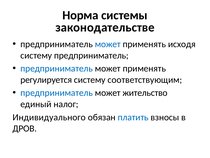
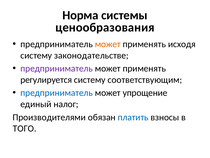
законодательстве: законодательстве -> ценообразования (105, 27)
может colour: blue -> orange (108, 44)
систему предприниматель: предприниматель -> законодательстве (91, 55)
предприниматель colour: blue -> purple (57, 68)
жительство: жительство -> упрощение (145, 93)
Индивидуального: Индивидуального -> Производителями (49, 117)
ДРОВ: ДРОВ -> ТОГО (25, 128)
